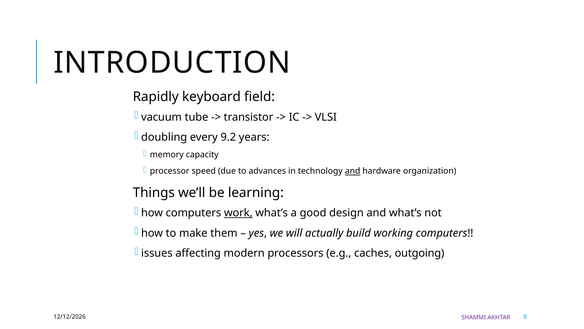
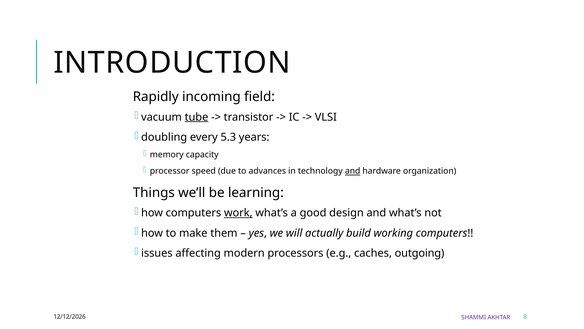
keyboard: keyboard -> incoming (211, 97)
tube underline: none -> present (197, 117)
9.2: 9.2 -> 5.3 (228, 137)
